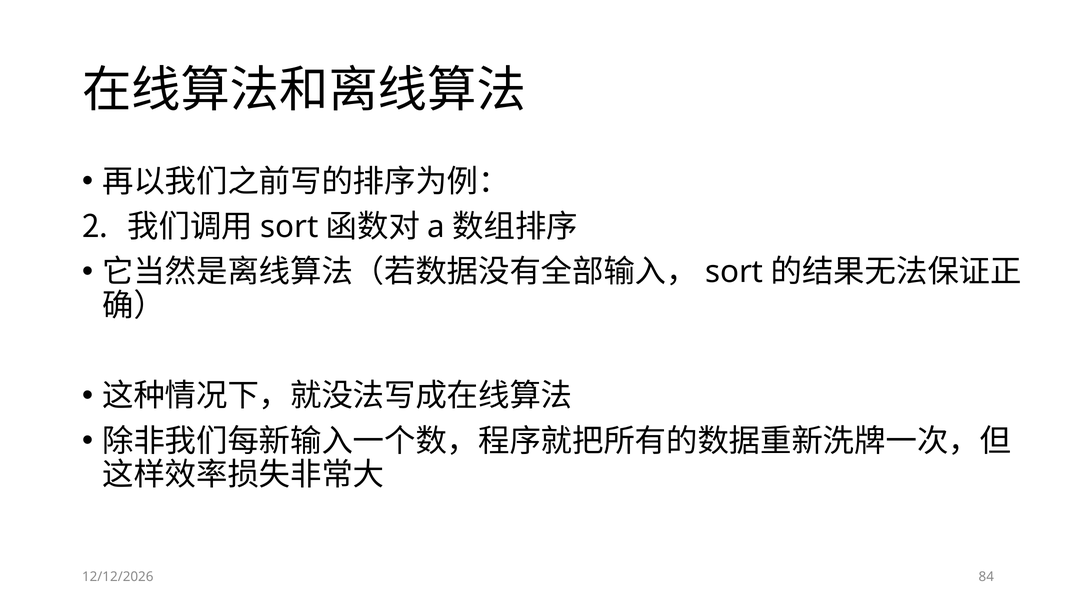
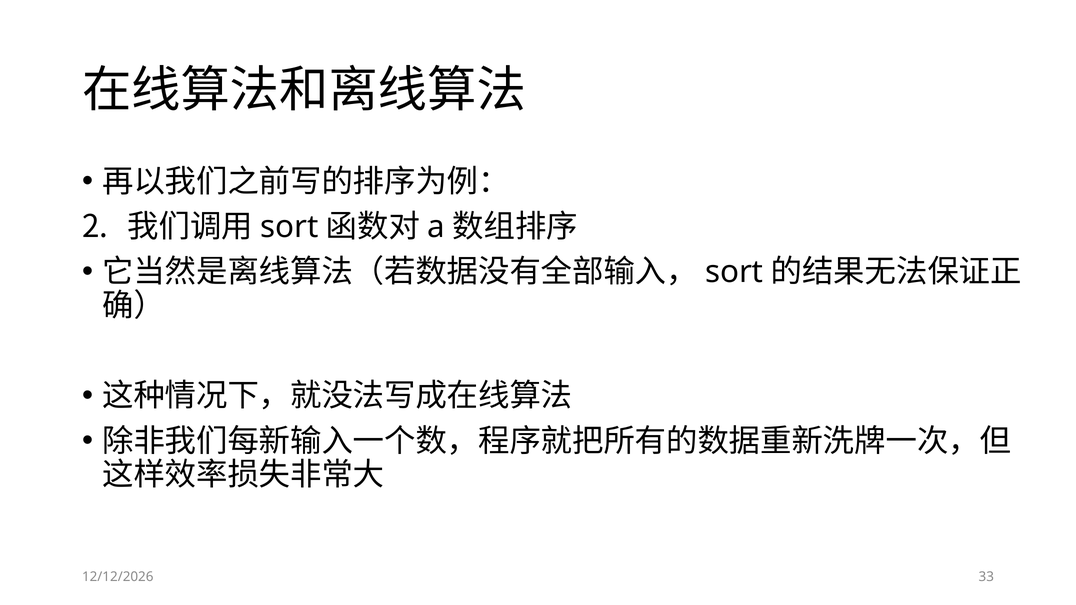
84: 84 -> 33 (986, 577)
